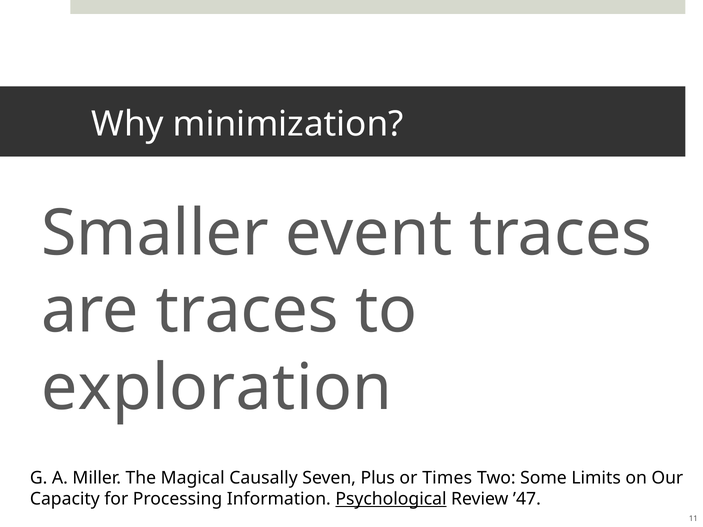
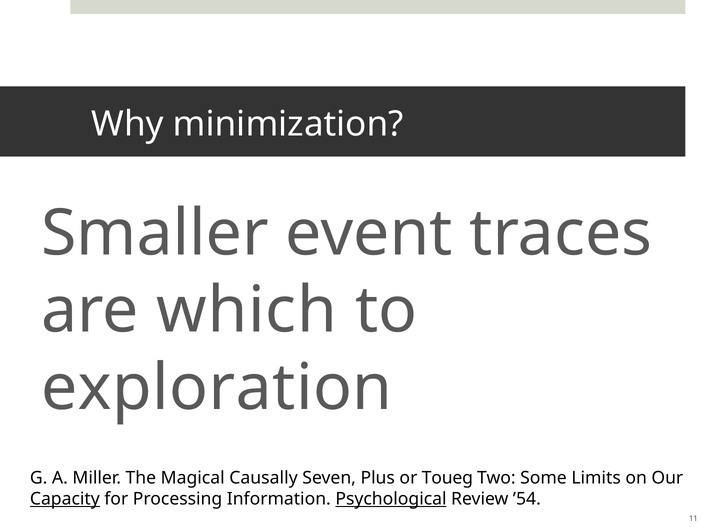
are traces: traces -> which (247, 311)
Times: Times -> Toueg (447, 478)
Capacity underline: none -> present (65, 499)
’47: ’47 -> ’54 (527, 499)
